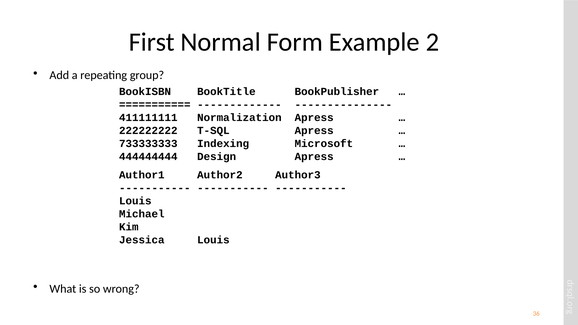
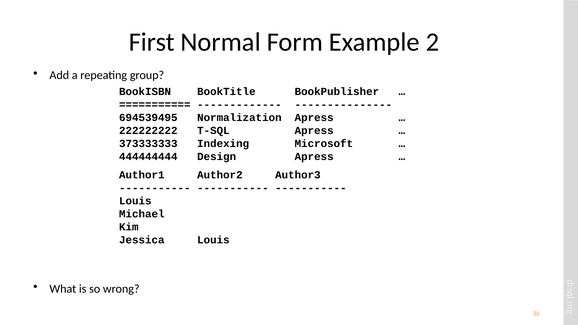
411111111: 411111111 -> 694539495 (148, 118)
733333333: 733333333 -> 373333333 (148, 144)
